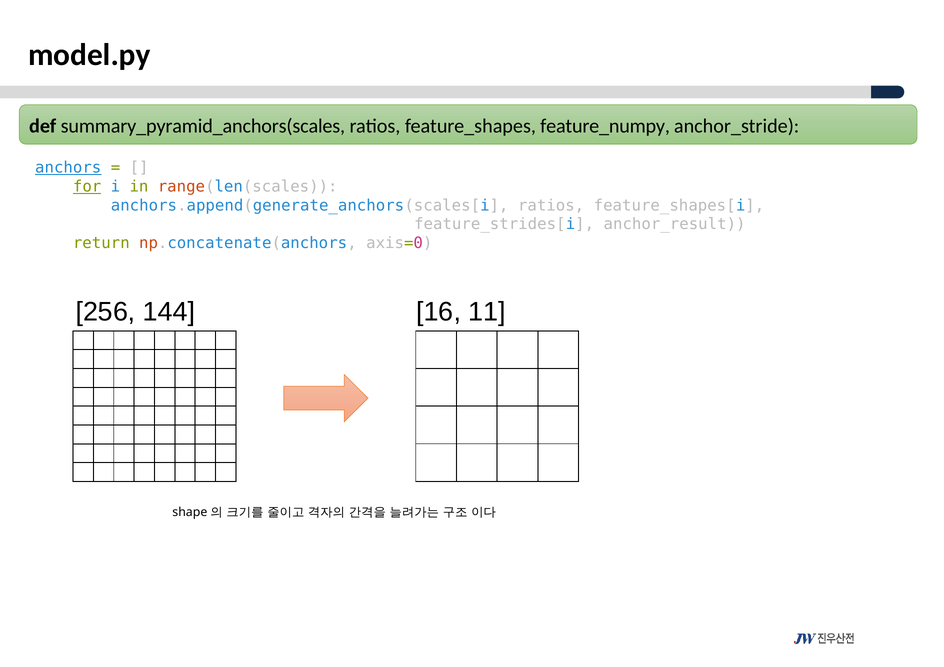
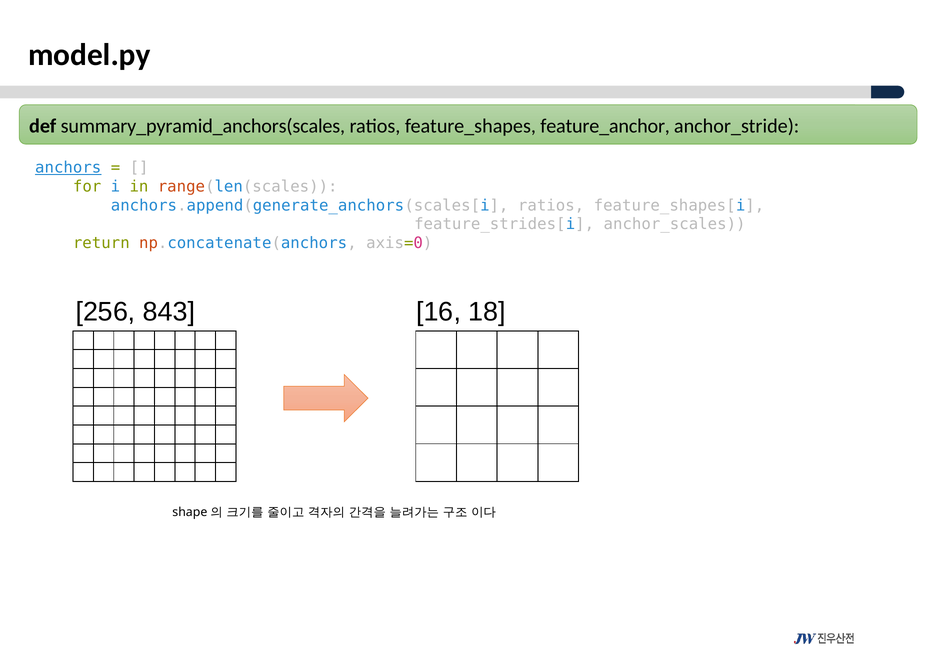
feature_numpy: feature_numpy -> feature_anchor (605, 126)
for underline: present -> none (87, 187)
anchor_result: anchor_result -> anchor_scales (675, 224)
144: 144 -> 843 (169, 312)
11: 11 -> 18 (487, 312)
